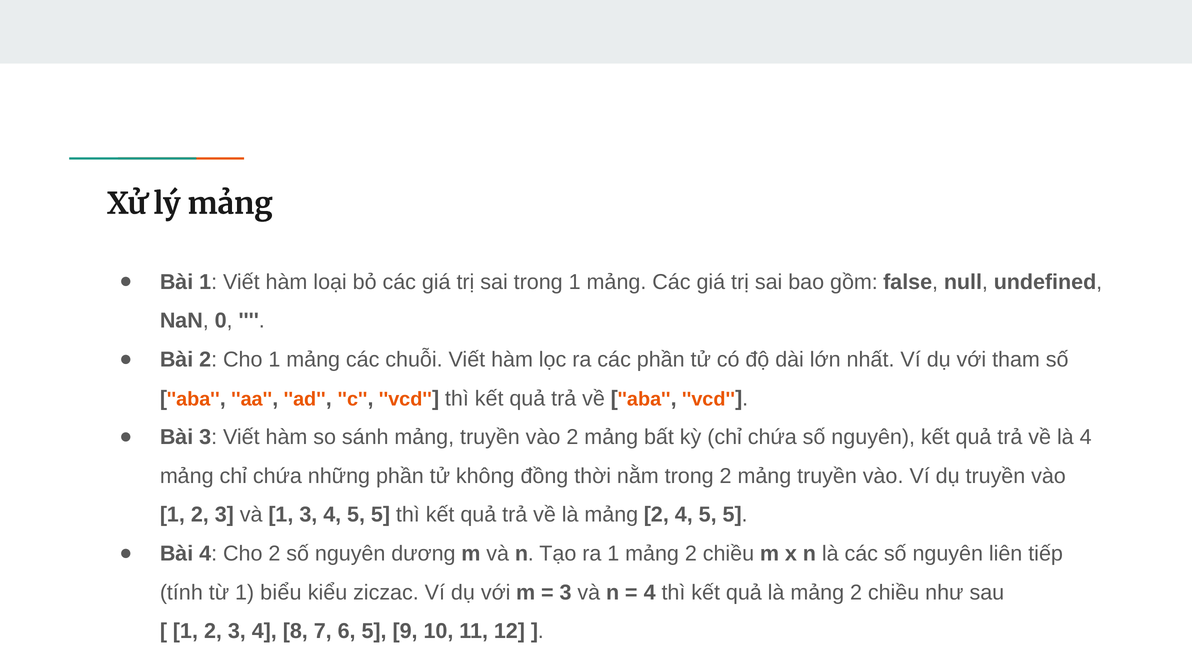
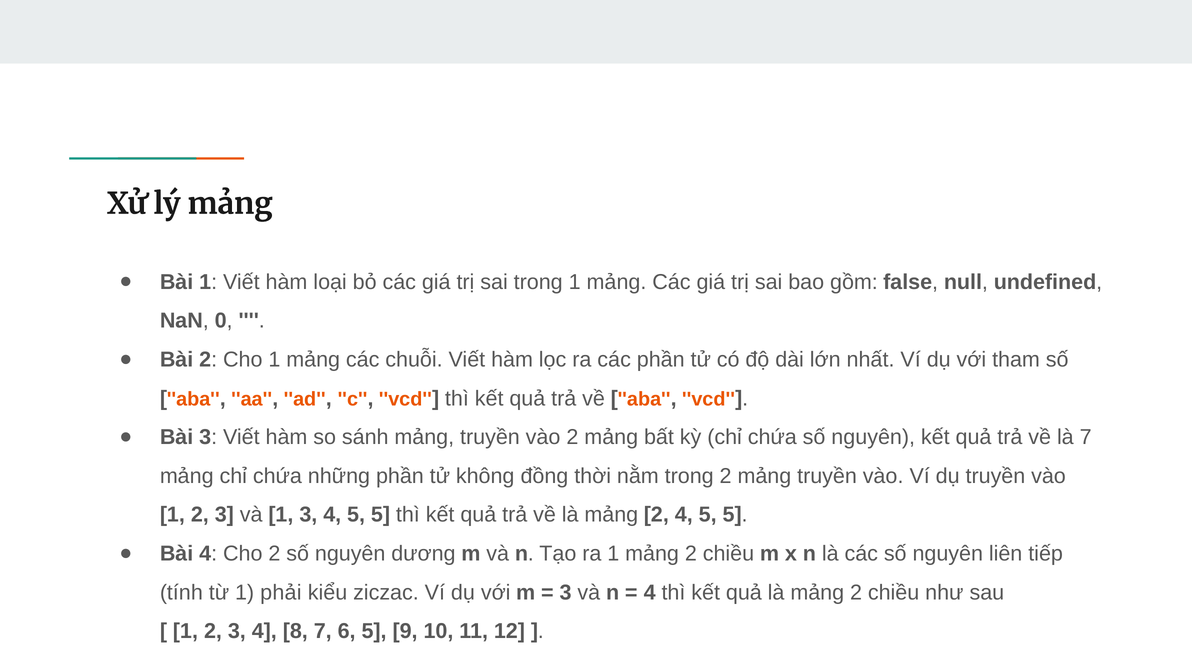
là 4: 4 -> 7 (1086, 437)
biểu: biểu -> phải (281, 592)
